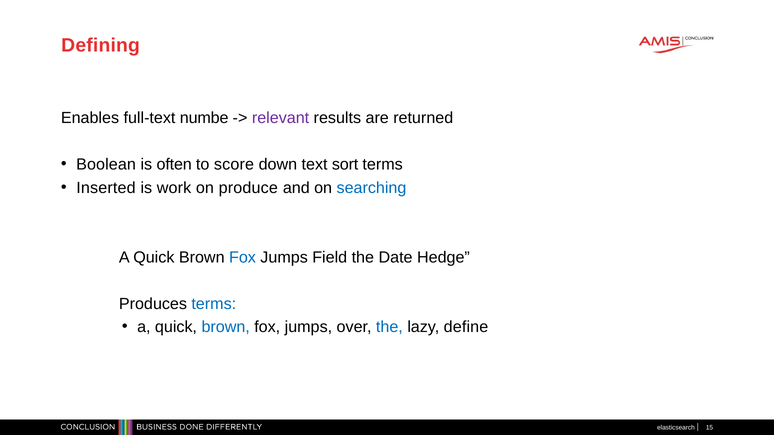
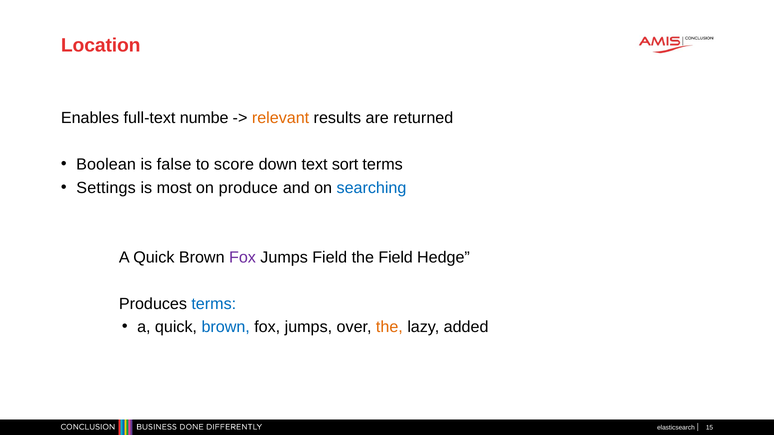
Defining: Defining -> Location (101, 45)
relevant colour: purple -> orange (281, 118)
often: often -> false (174, 165)
Inserted: Inserted -> Settings (106, 188)
work: work -> most (174, 188)
Fox colour: blue -> purple (242, 258)
the Date: Date -> Field (396, 258)
the colour: blue -> orange (389, 327)
define: define -> added (466, 327)
